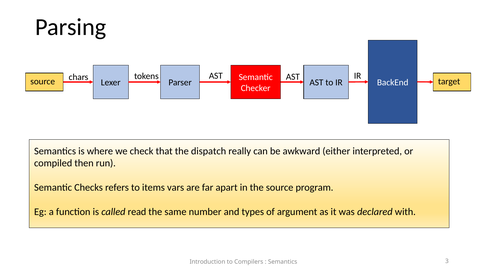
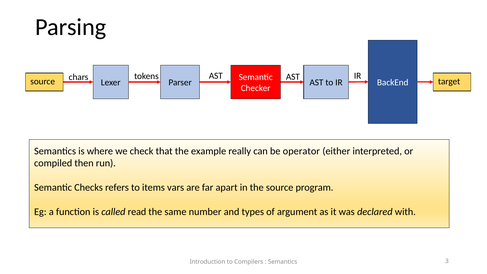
dispatch: dispatch -> example (209, 151)
awkward: awkward -> operator (301, 151)
